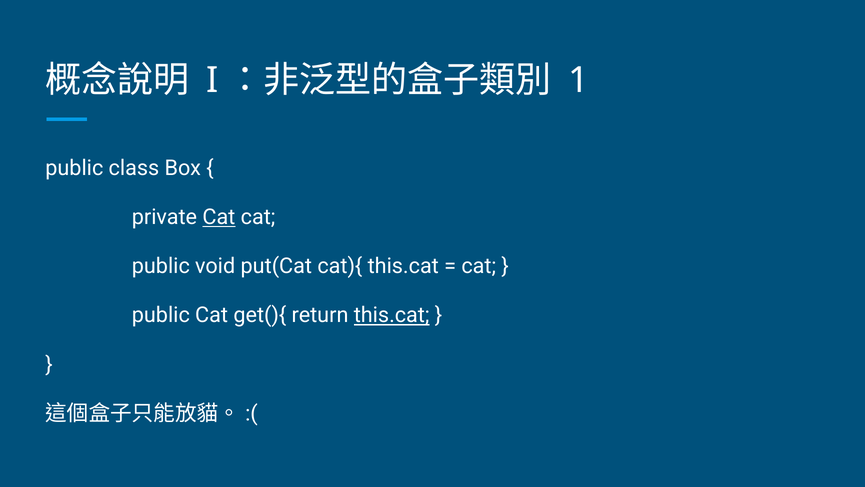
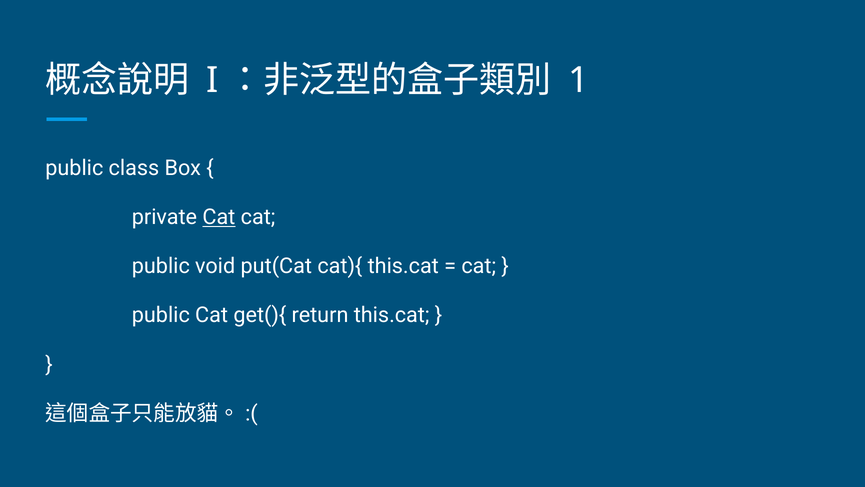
this.cat underline: present -> none (392, 315)
